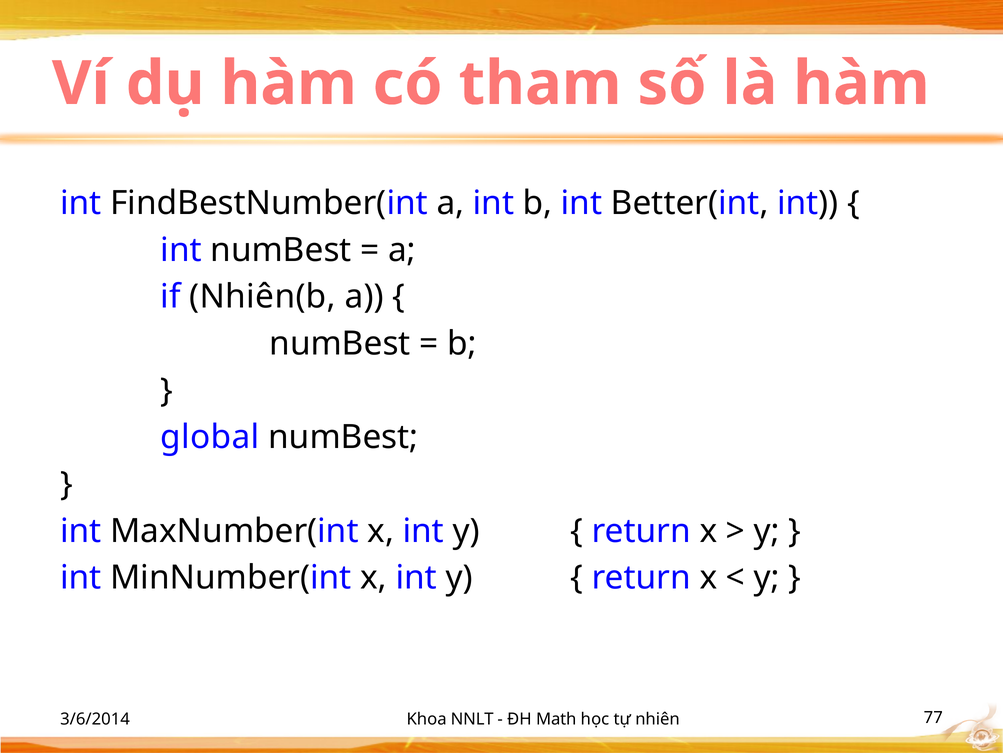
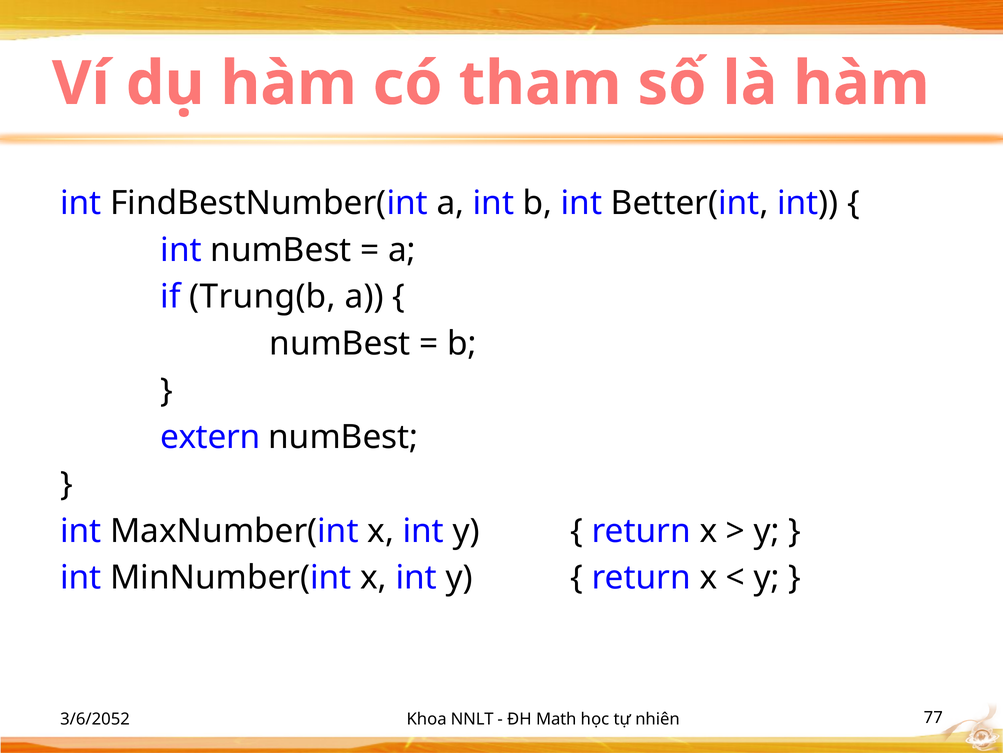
Nhiên(b: Nhiên(b -> Trung(b (263, 297)
global: global -> extern (210, 437)
3/6/2014: 3/6/2014 -> 3/6/2052 (95, 718)
